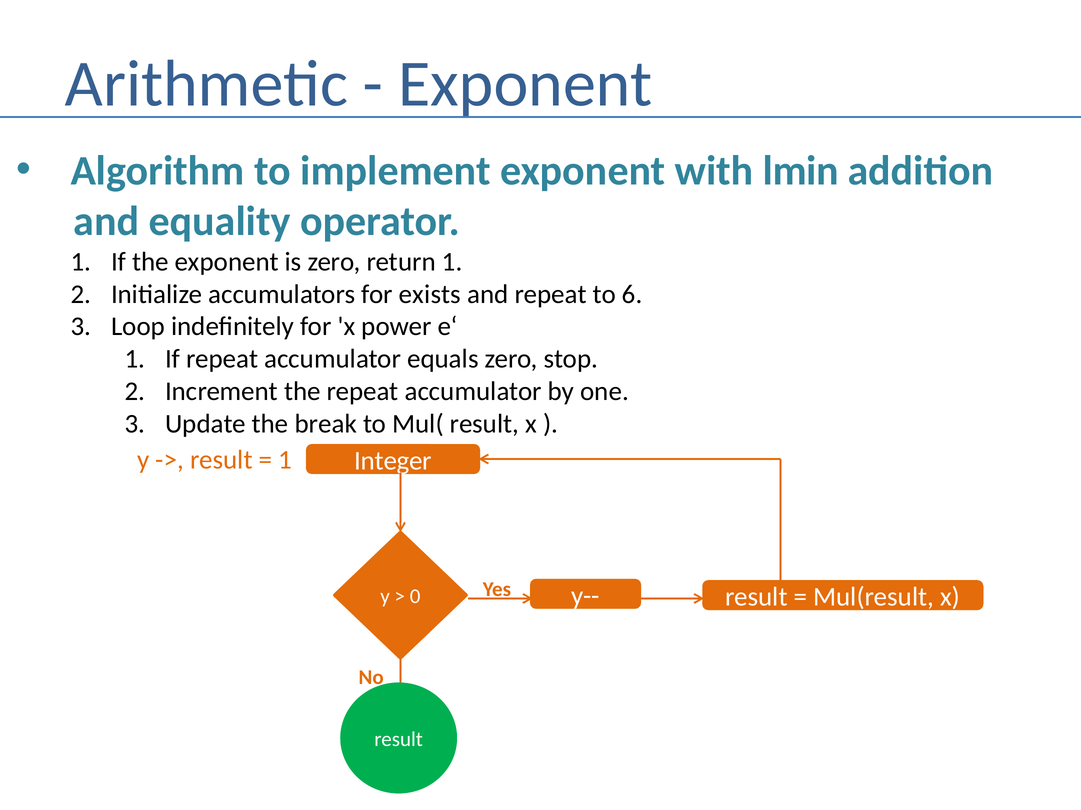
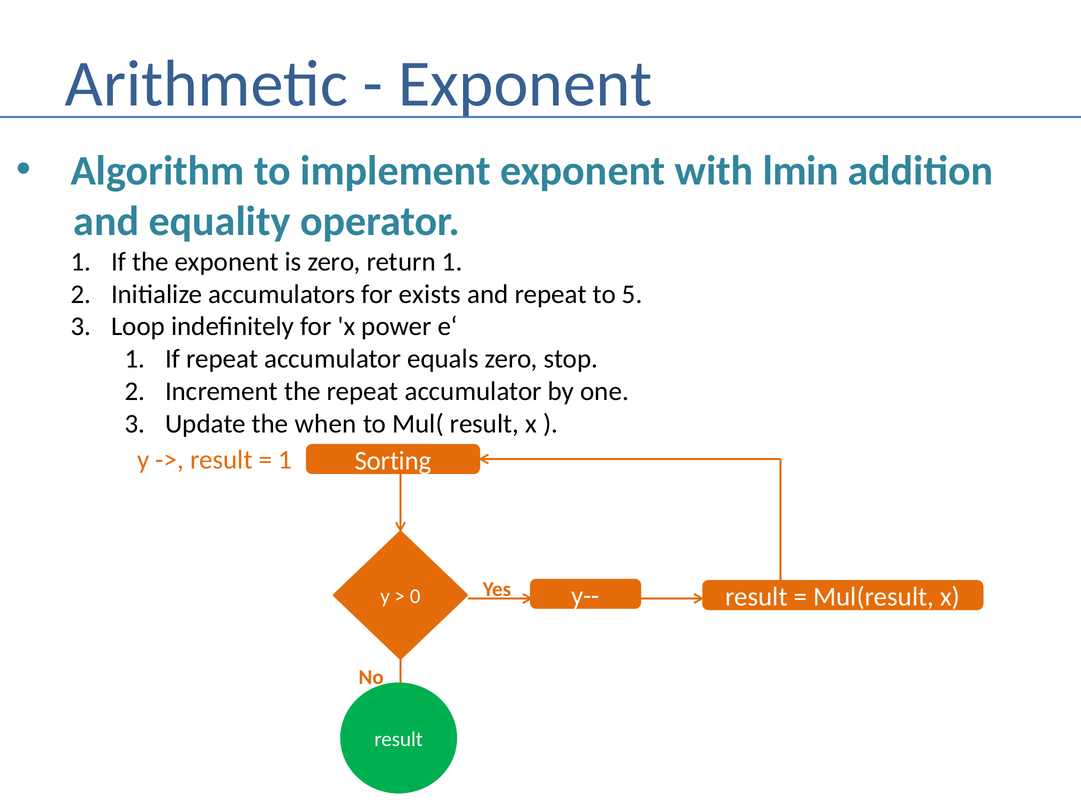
6: 6 -> 5 (632, 294)
break: break -> when (326, 424)
Integer: Integer -> Sorting (393, 461)
